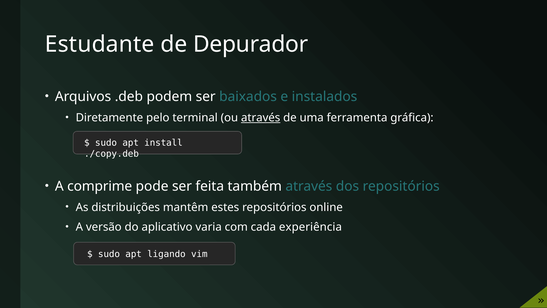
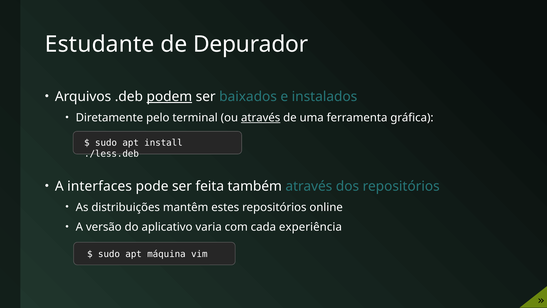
podem underline: none -> present (169, 97)
./copy.deb: ./copy.deb -> ./less.deb (112, 154)
comprime: comprime -> interfaces (100, 186)
ligando: ligando -> máquina (166, 254)
